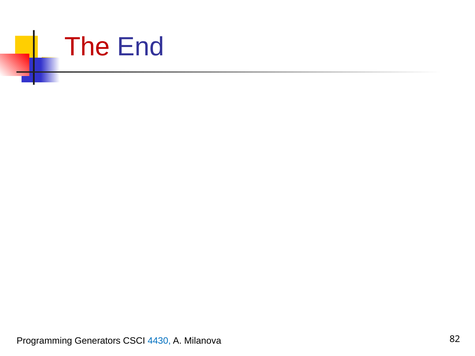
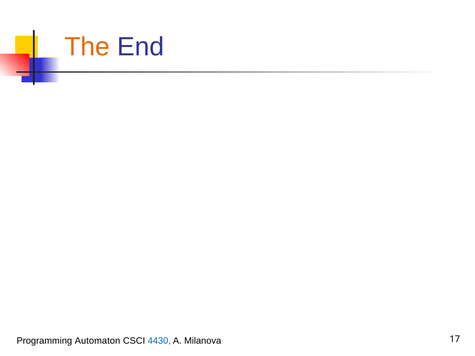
The colour: red -> orange (87, 47)
Generators: Generators -> Automaton (98, 341)
82: 82 -> 17 (455, 339)
